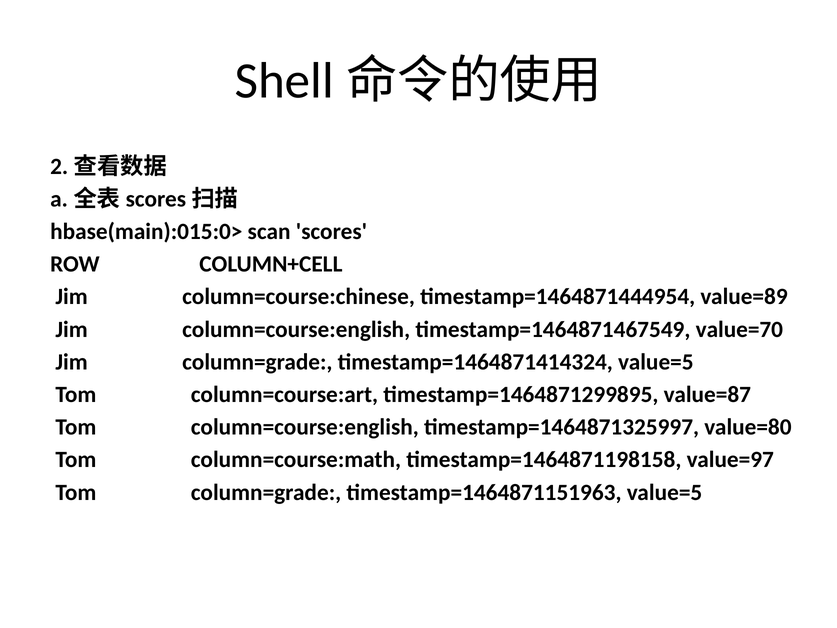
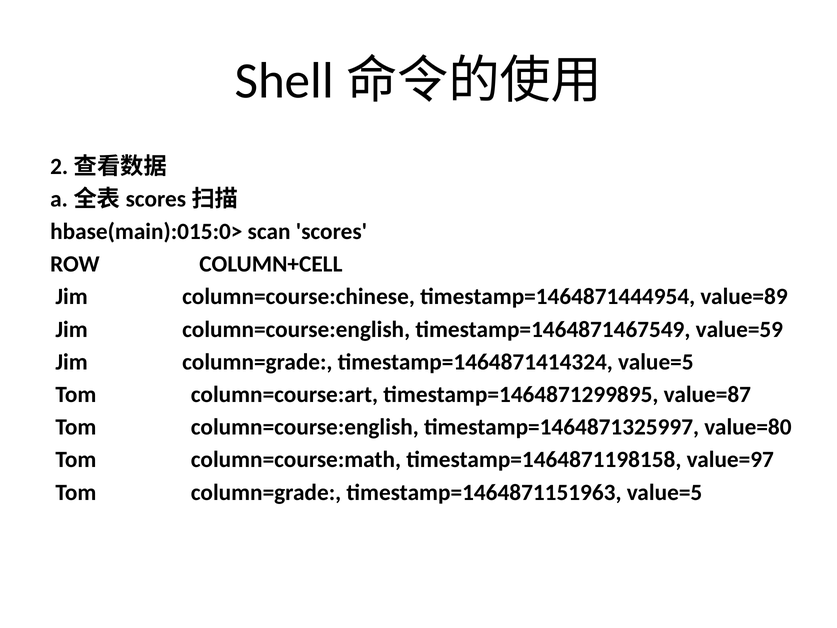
value=70: value=70 -> value=59 (739, 329)
